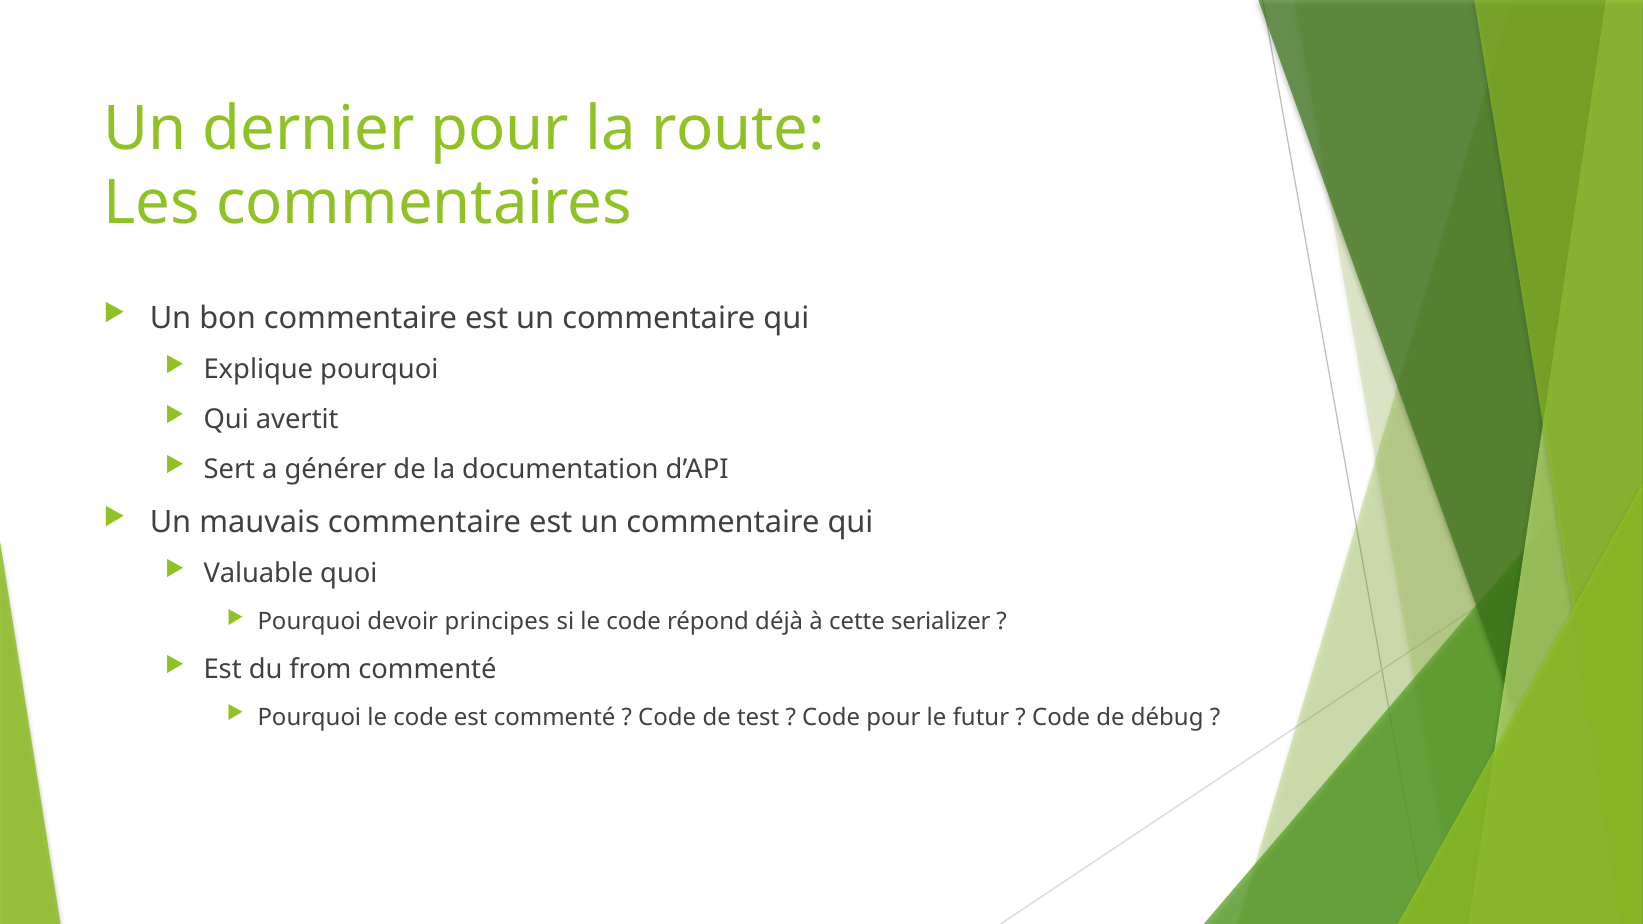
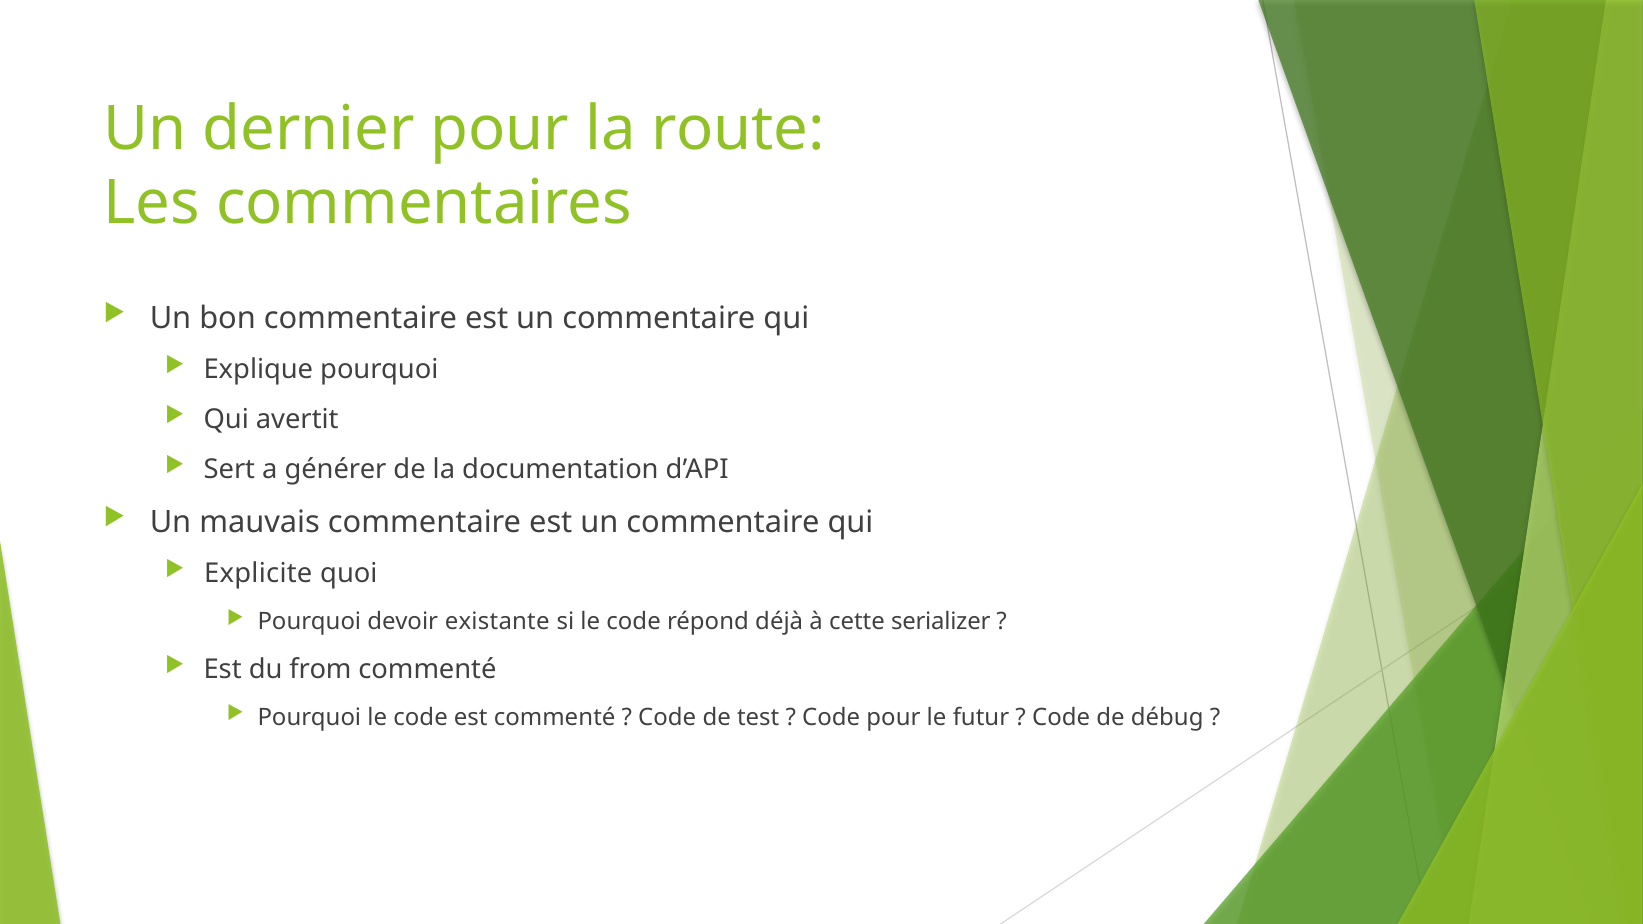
Valuable: Valuable -> Explicite (258, 574)
principes: principes -> existante (497, 621)
